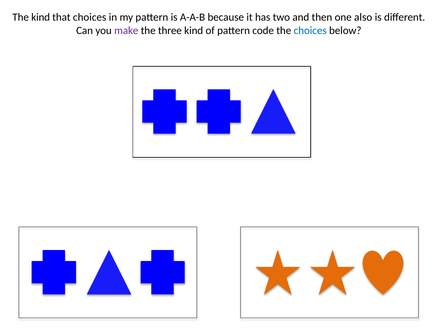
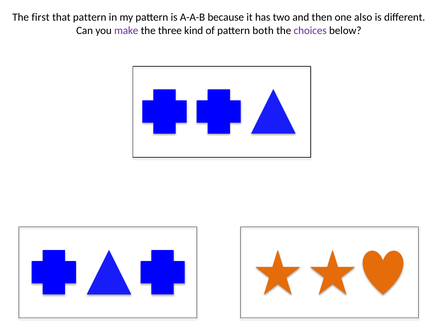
The kind: kind -> first (41, 17)
that choices: choices -> pattern (90, 17)
code: code -> both (263, 30)
choices colour: blue -> purple (310, 30)
